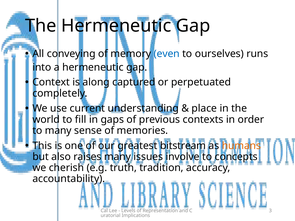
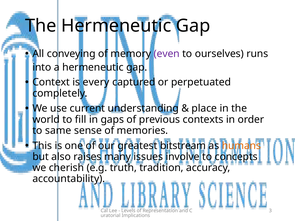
even colour: blue -> purple (167, 54)
along: along -> every (96, 82)
to many: many -> same (58, 131)
